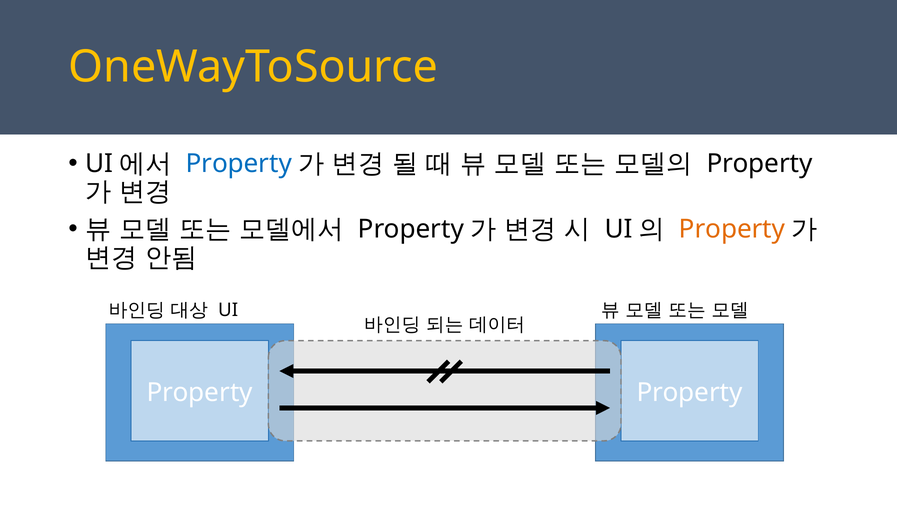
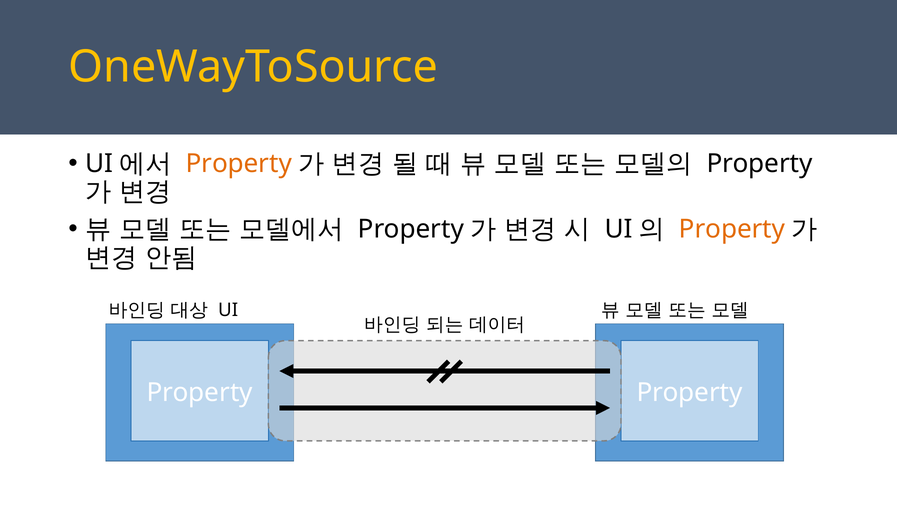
Property colour: blue -> orange (239, 163)
